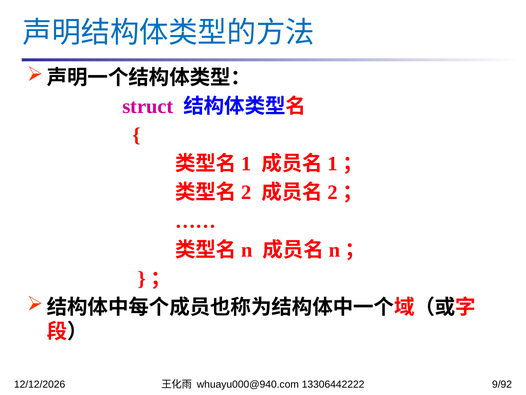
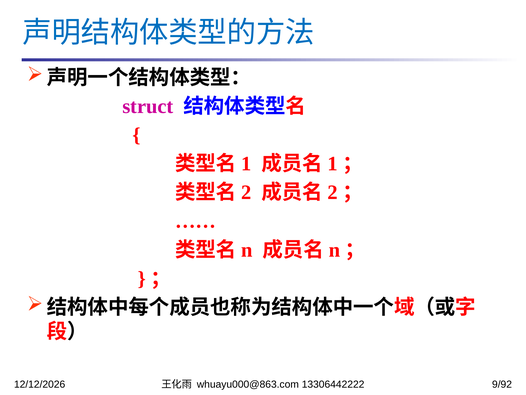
whuayu000@940.com: whuayu000@940.com -> whuayu000@863.com (248, 384)
